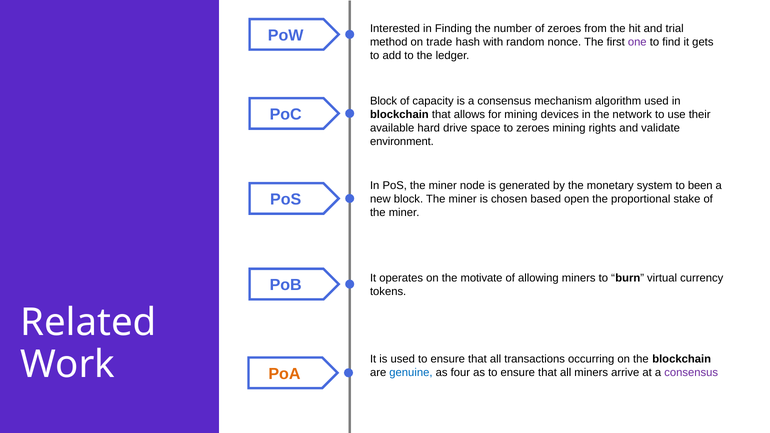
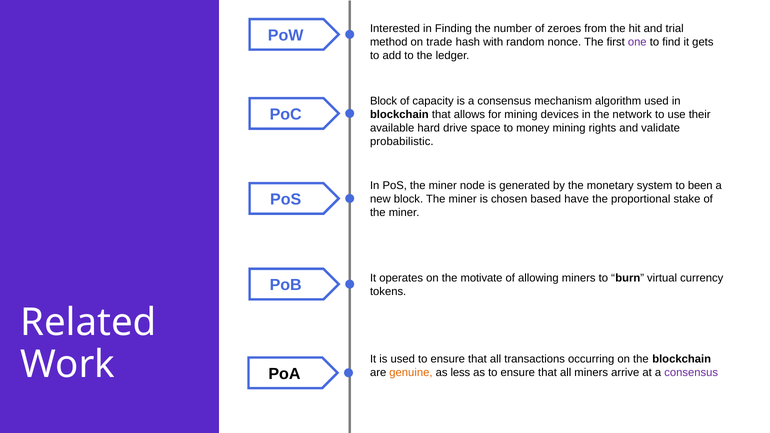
to zeroes: zeroes -> money (533, 128)
environment: environment -> probabilistic (402, 142)
open: open -> have (577, 199)
PoA colour: orange -> black (284, 374)
genuine colour: blue -> orange (411, 373)
four: four -> less (460, 373)
